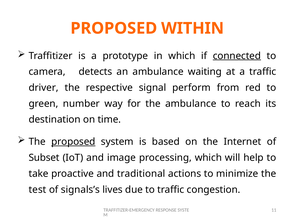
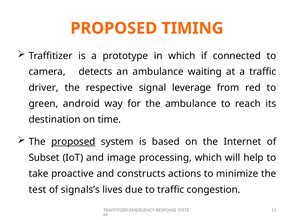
WITHIN: WITHIN -> TIMING (193, 28)
connected underline: present -> none (237, 56)
perform: perform -> leverage (192, 88)
number: number -> android (81, 104)
traditional: traditional -> constructs (141, 174)
